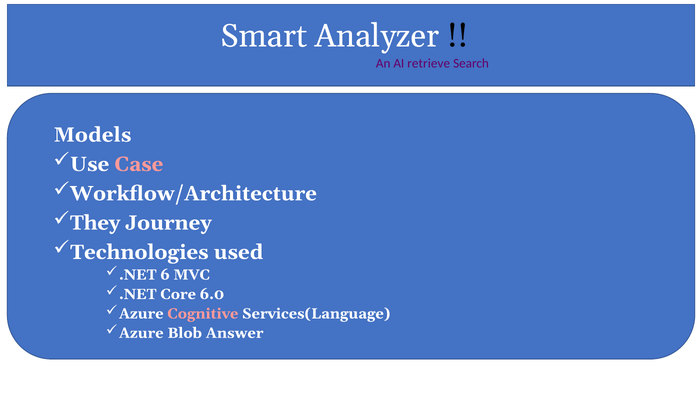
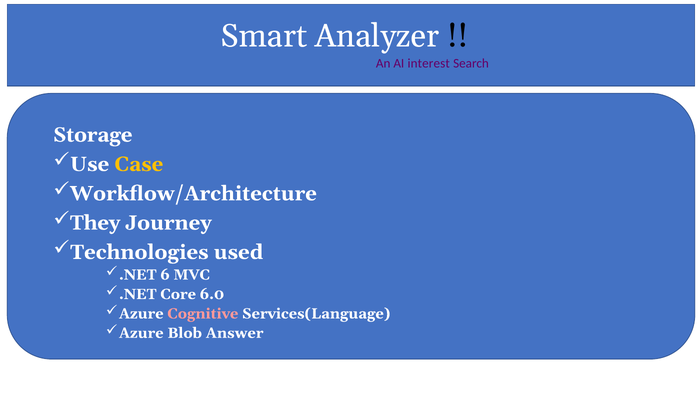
retrieve: retrieve -> interest (429, 63)
Models: Models -> Storage (93, 135)
Case colour: pink -> yellow (139, 164)
